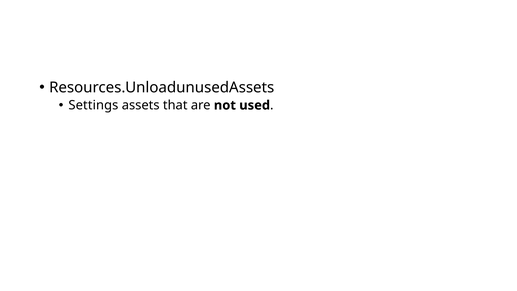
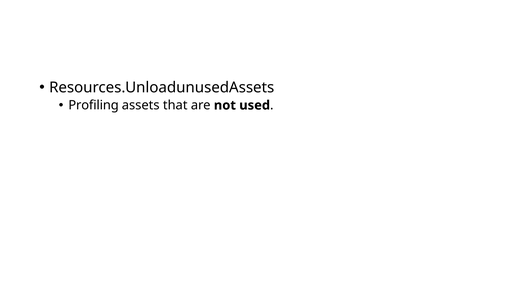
Settings: Settings -> Profiling (94, 105)
